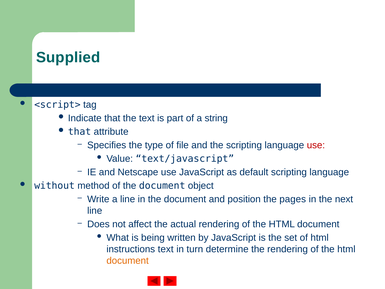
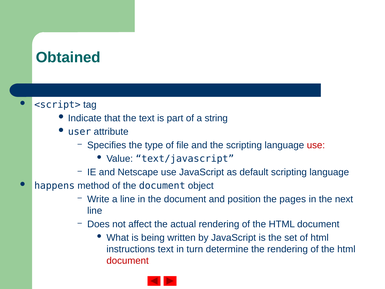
Supplied: Supplied -> Obtained (68, 57)
that: that -> user (80, 132)
without: without -> happens (55, 185)
document colour: orange -> red (128, 261)
